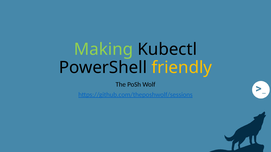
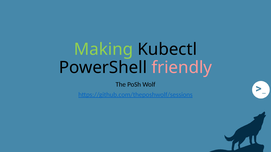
friendly colour: yellow -> pink (182, 68)
